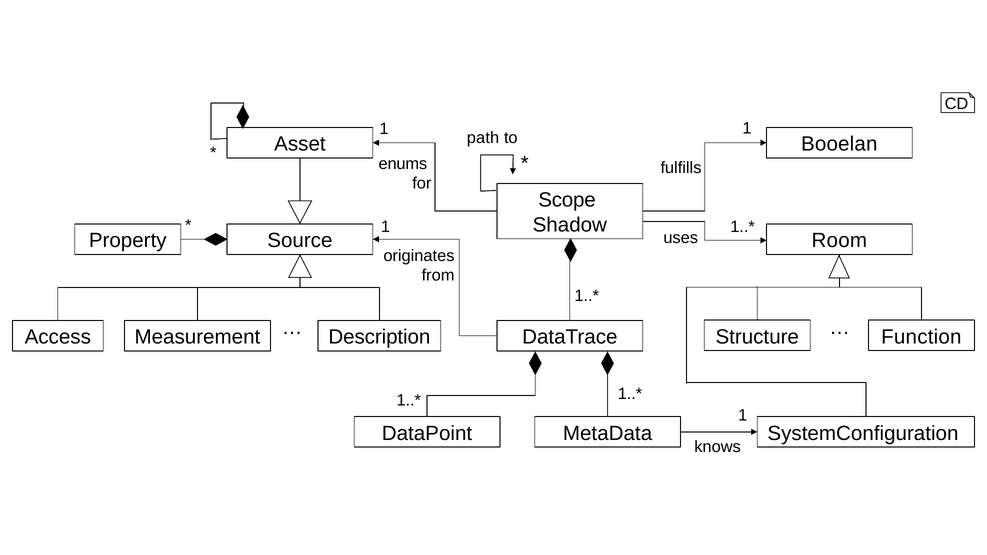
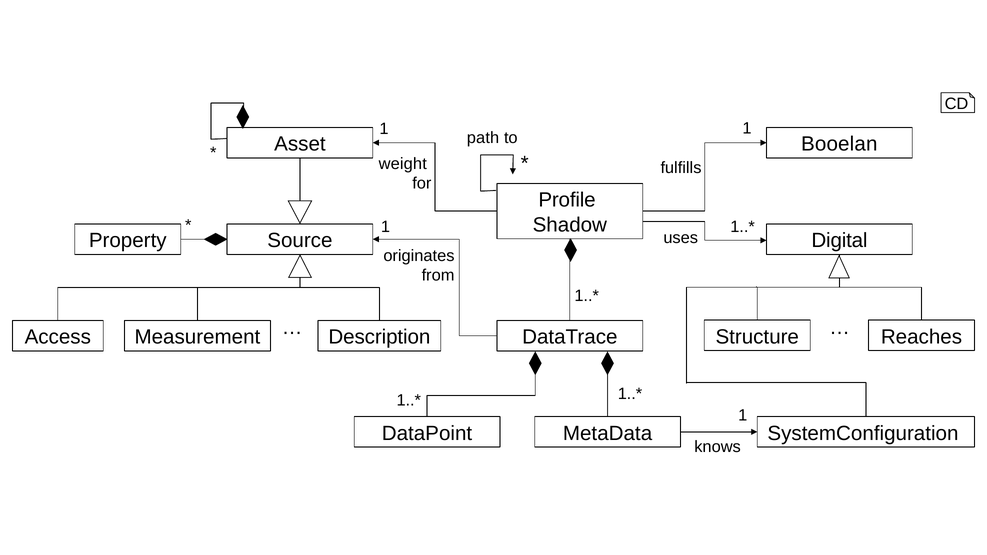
enums: enums -> weight (403, 164)
Scope: Scope -> Profile (567, 200)
Room: Room -> Digital (839, 241)
Function: Function -> Reaches (921, 337)
